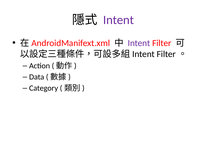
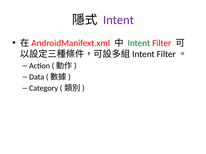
Intent colour: purple -> green (139, 43)
